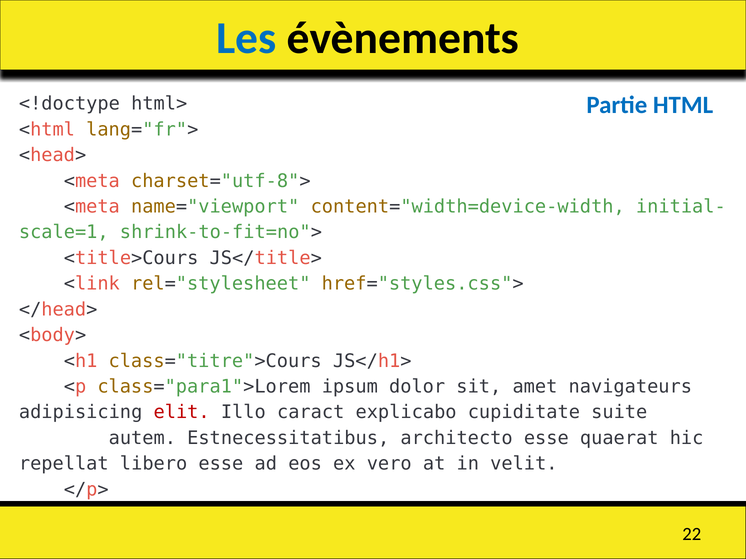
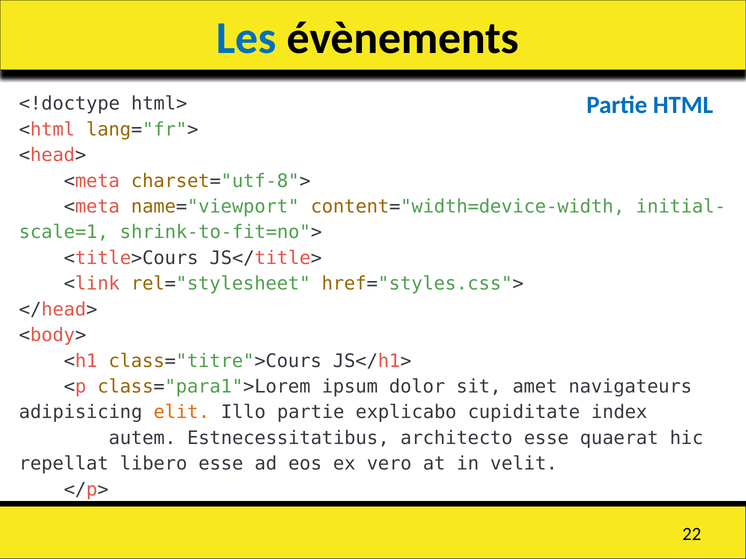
elit colour: red -> orange (182, 413)
Illo caract: caract -> partie (311, 413)
suite: suite -> index (619, 413)
